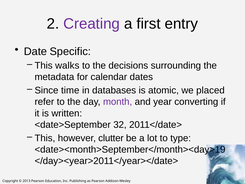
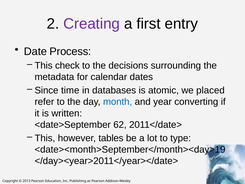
Specific: Specific -> Process (70, 51)
walks: walks -> check (67, 65)
month colour: purple -> blue (118, 102)
32: 32 -> 62 (120, 125)
clutter: clutter -> tables (111, 138)
